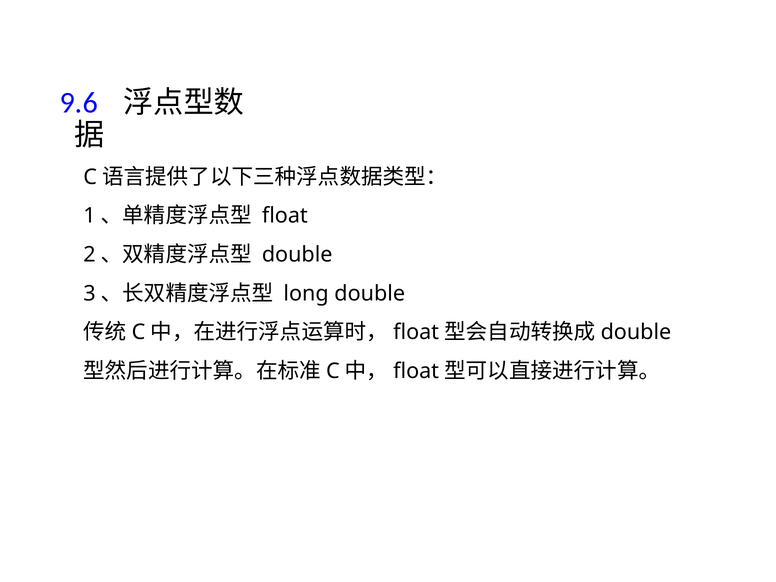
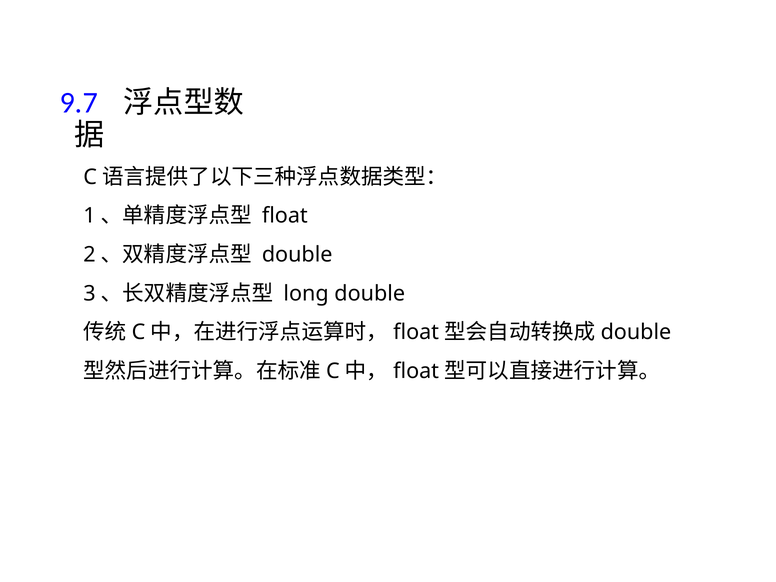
9.6: 9.6 -> 9.7 (79, 103)
